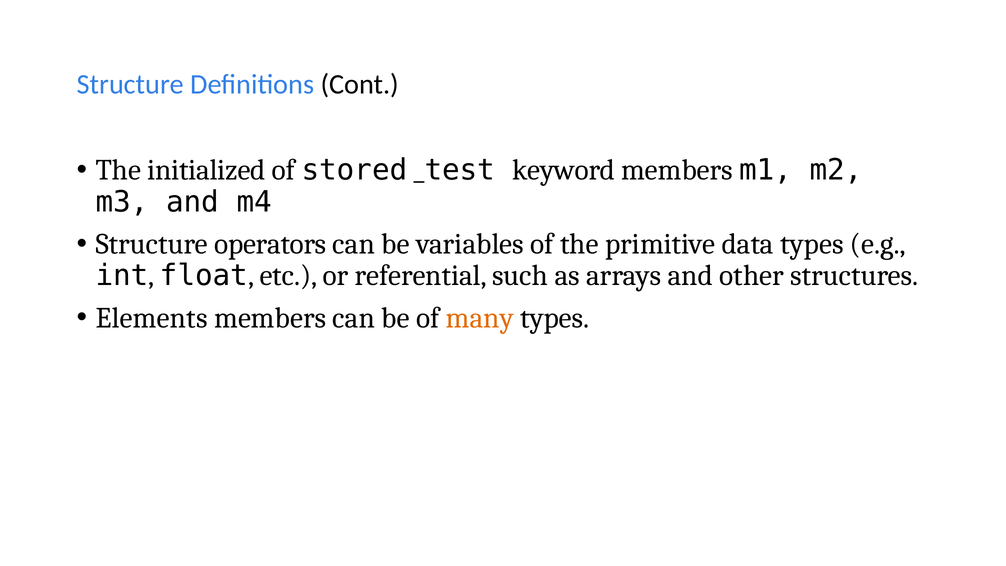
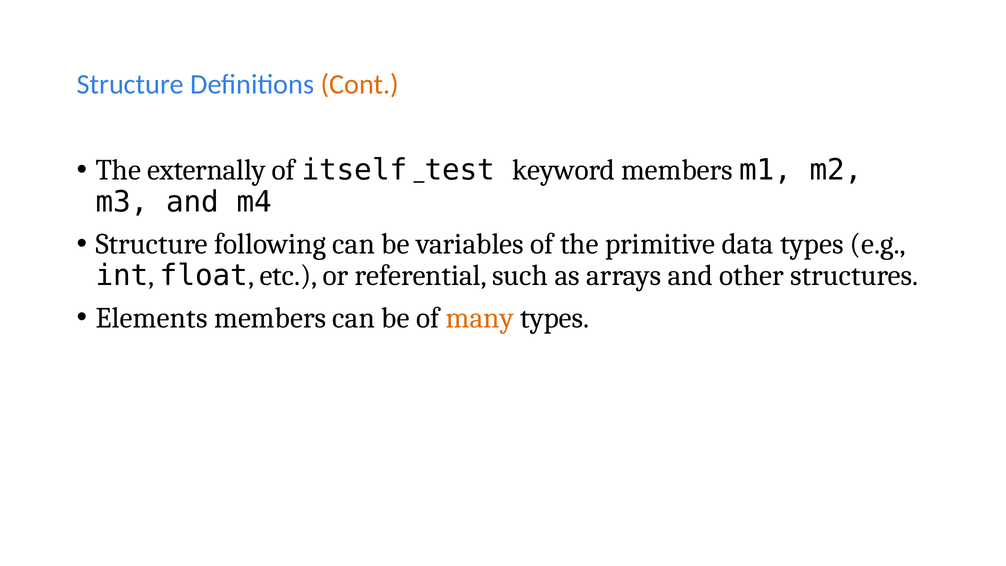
Cont colour: black -> orange (360, 85)
initialized: initialized -> externally (206, 170)
stored: stored -> itself (354, 170)
operators: operators -> following (270, 244)
